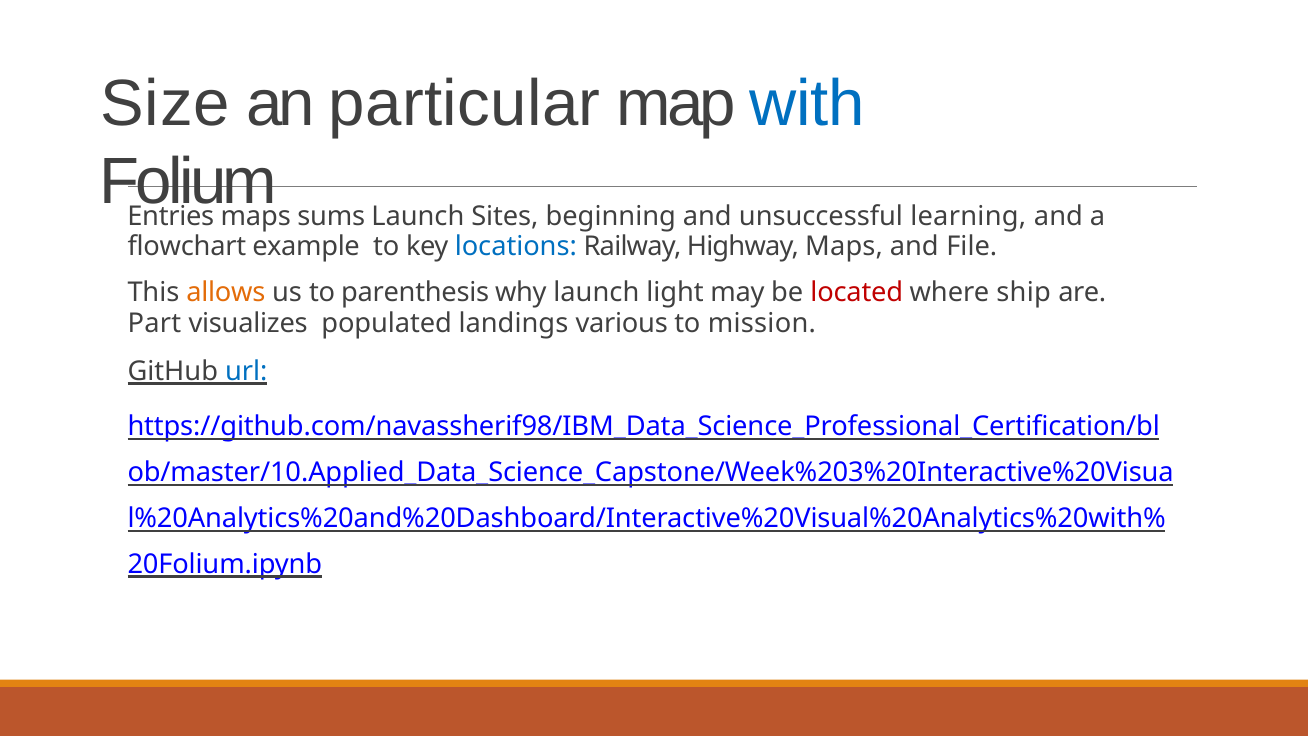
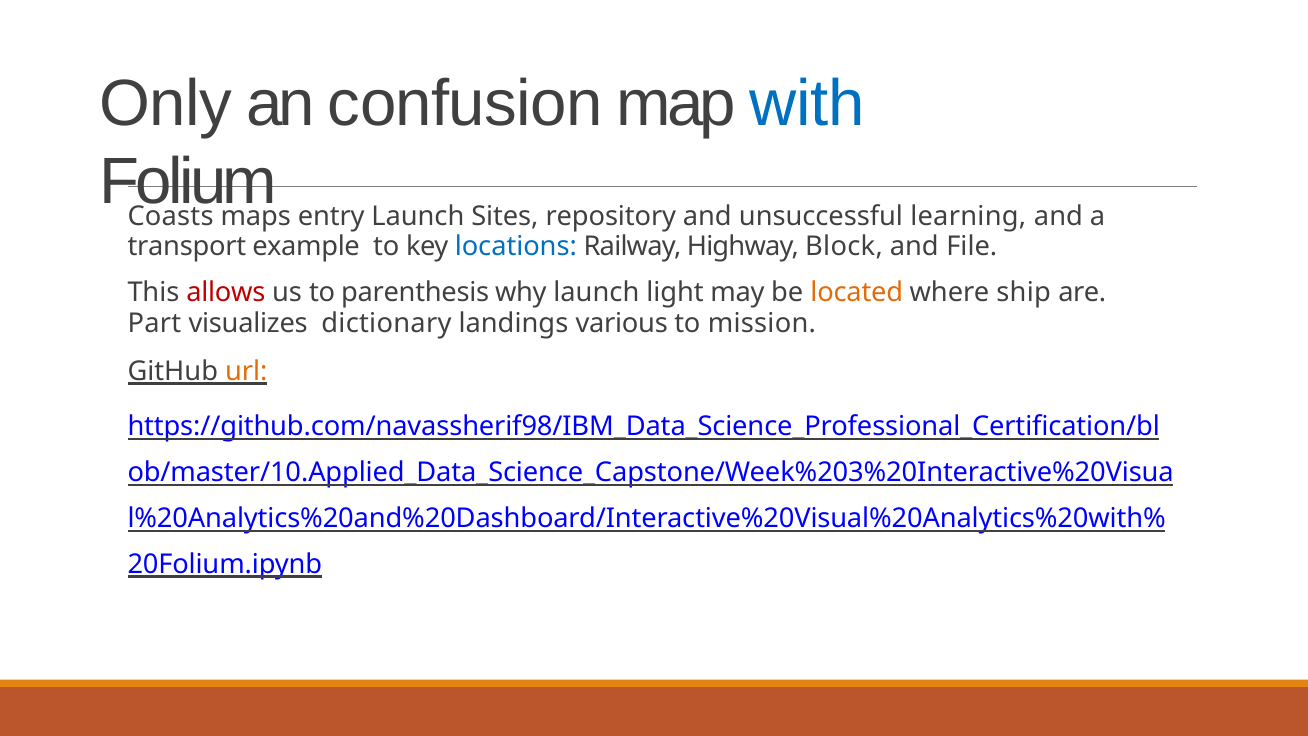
Size: Size -> Only (166, 103)
particular: particular -> confusion (465, 103)
Entries: Entries -> Coasts (171, 216)
sums: sums -> entry (331, 216)
beginning: beginning -> repository (611, 216)
flowchart: flowchart -> transport (187, 246)
Highway Maps: Maps -> Block (844, 246)
allows colour: orange -> red (226, 293)
located colour: red -> orange (857, 293)
populated: populated -> dictionary (386, 324)
url colour: blue -> orange (246, 371)
